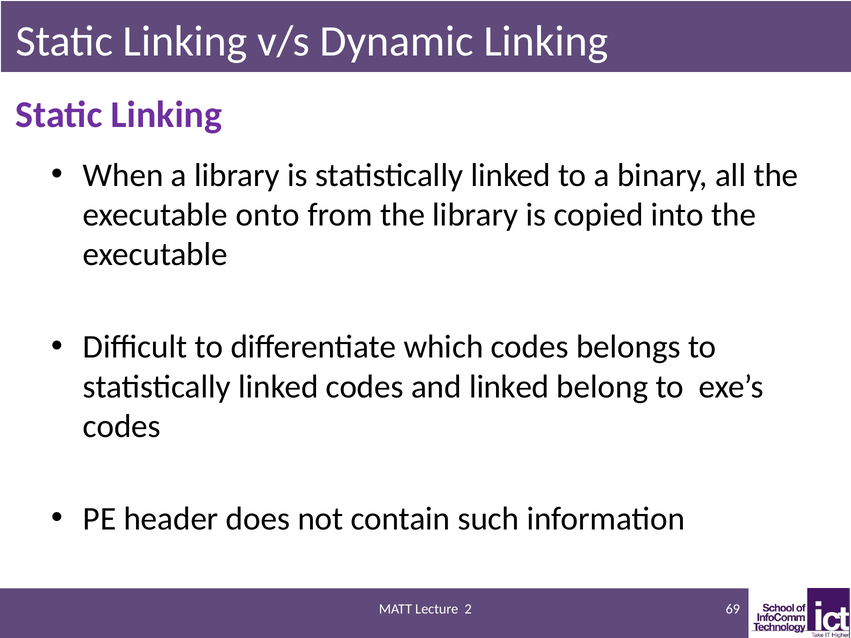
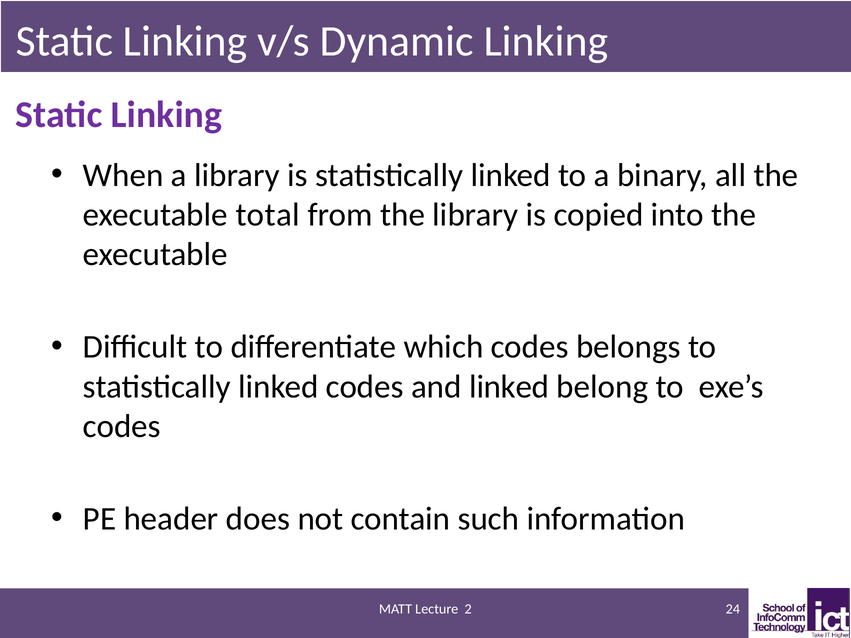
onto: onto -> total (268, 215)
69: 69 -> 24 (733, 609)
